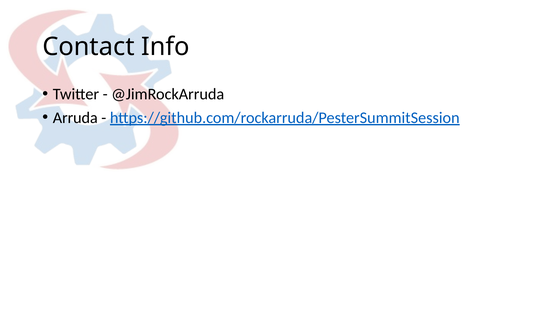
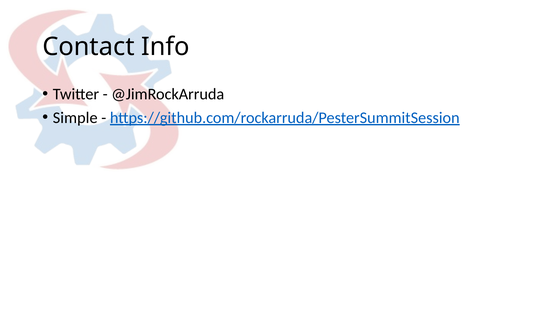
Arruda: Arruda -> Simple (75, 118)
